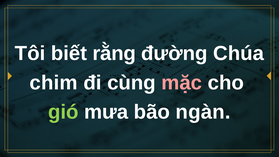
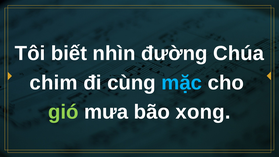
rằng: rằng -> nhìn (114, 53)
mặc colour: pink -> light blue (182, 83)
ngàn: ngàn -> xong (203, 112)
